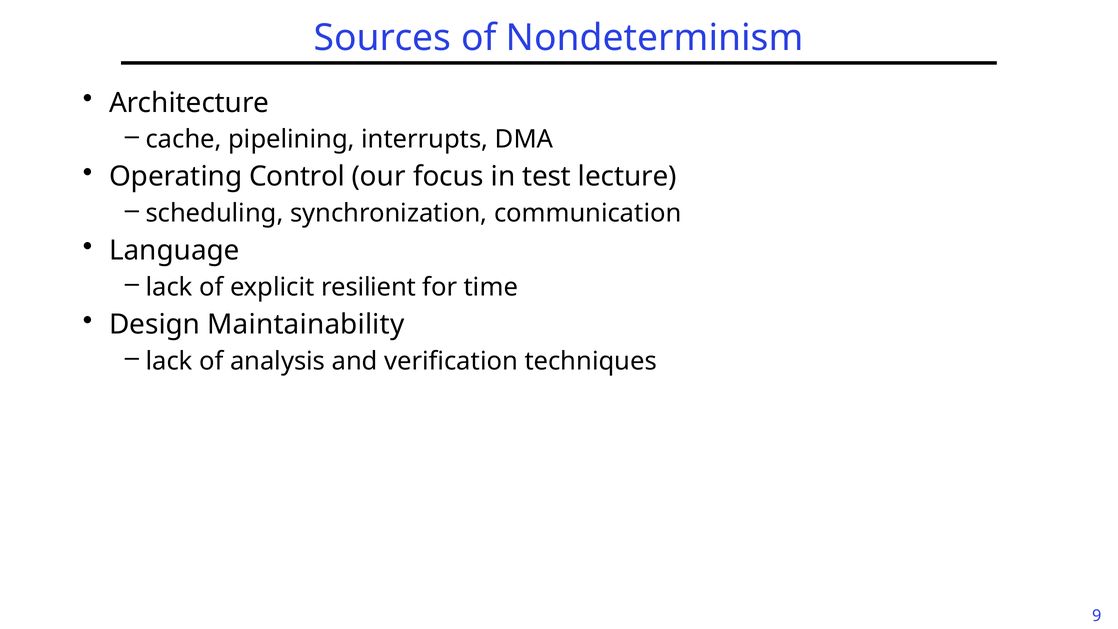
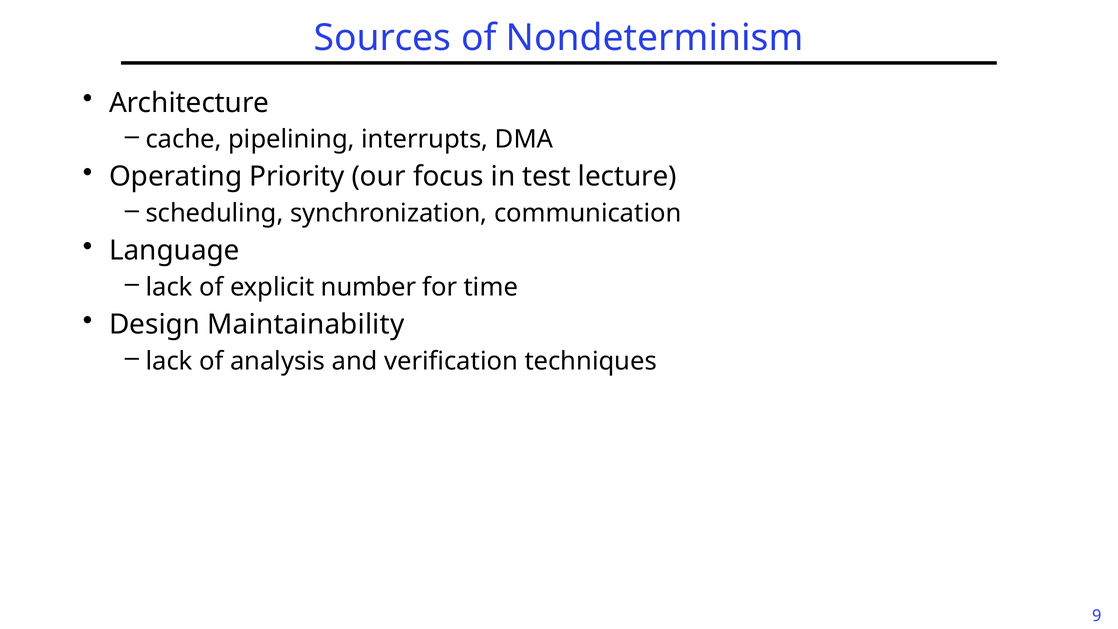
Control: Control -> Priority (297, 177)
resilient: resilient -> number (369, 287)
